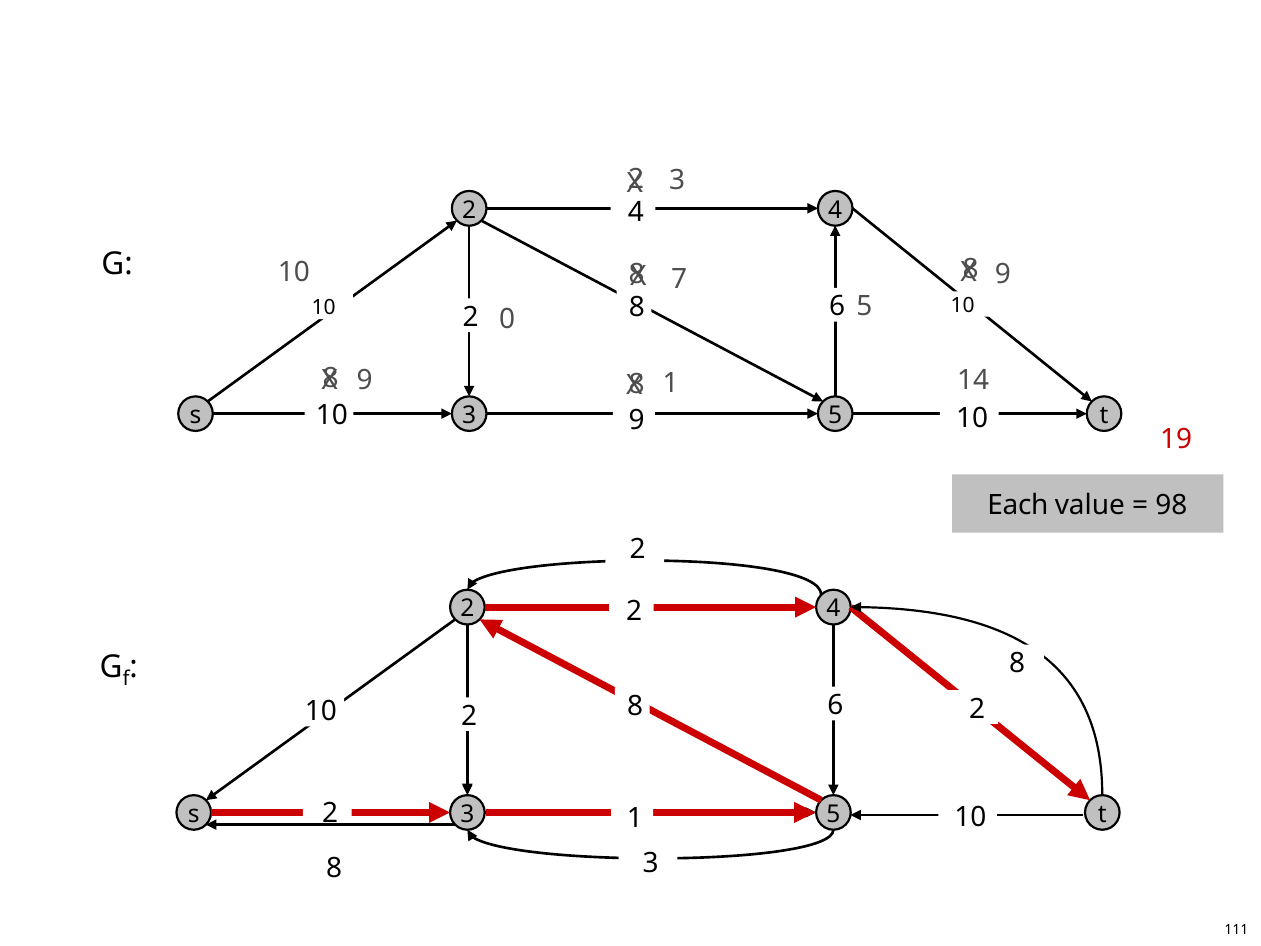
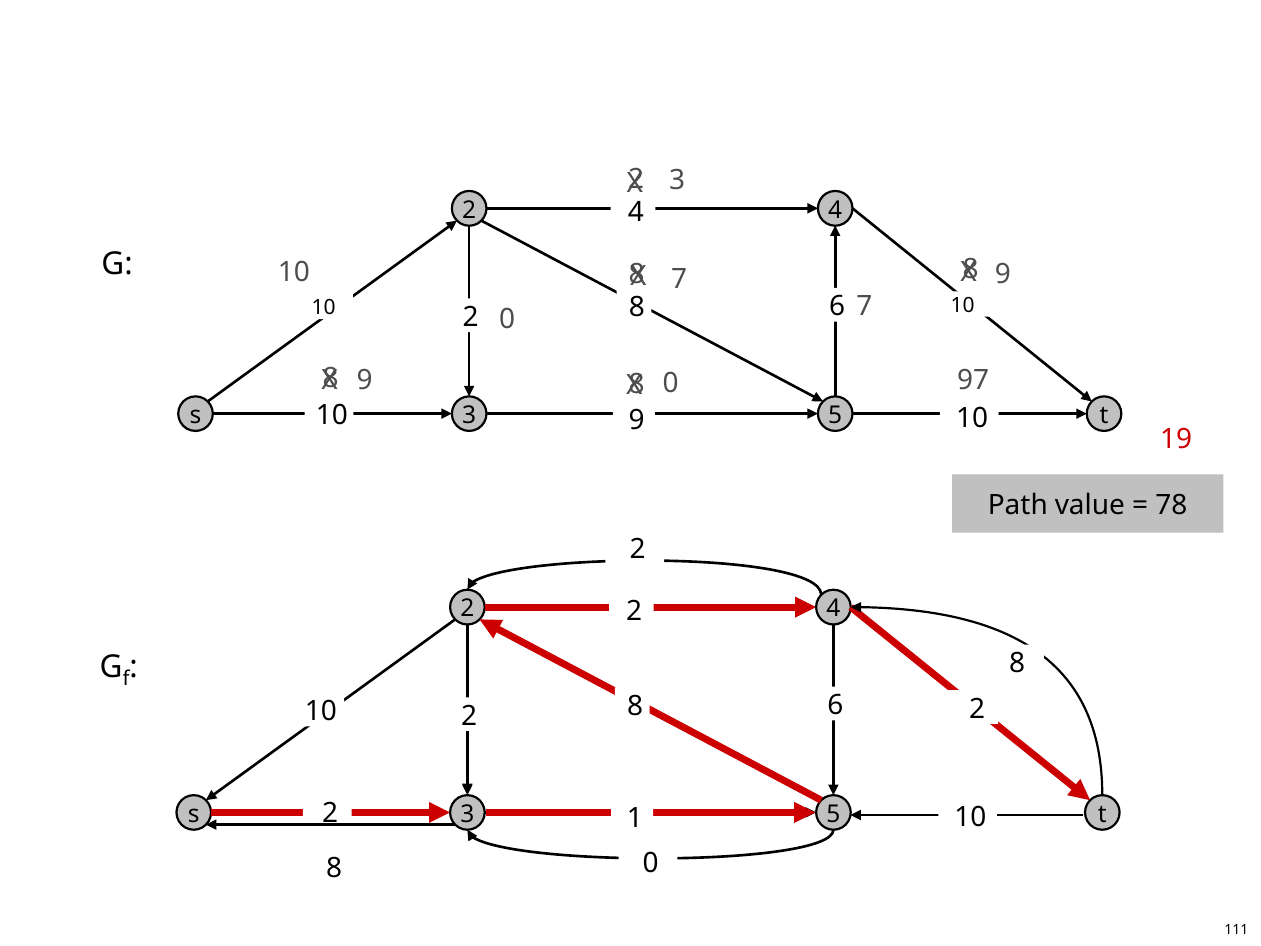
0 5: 5 -> 7 (864, 307)
1: 1 -> 0 (671, 384)
14: 14 -> 97 (973, 380)
Each: Each -> Path (1018, 505)
98: 98 -> 78 (1171, 505)
3: 3 -> 0 (651, 863)
